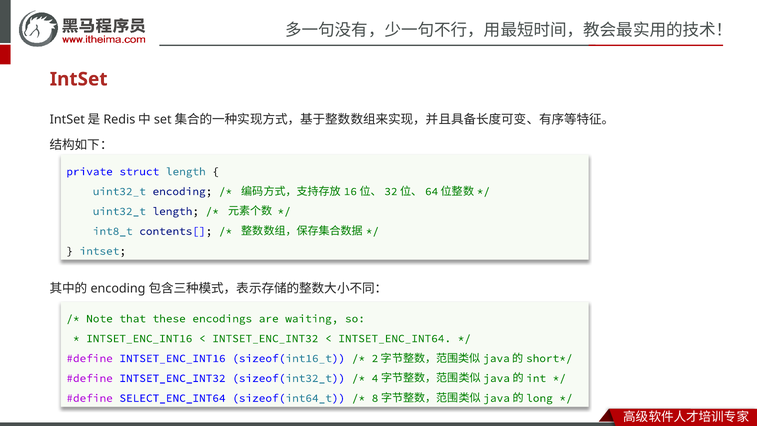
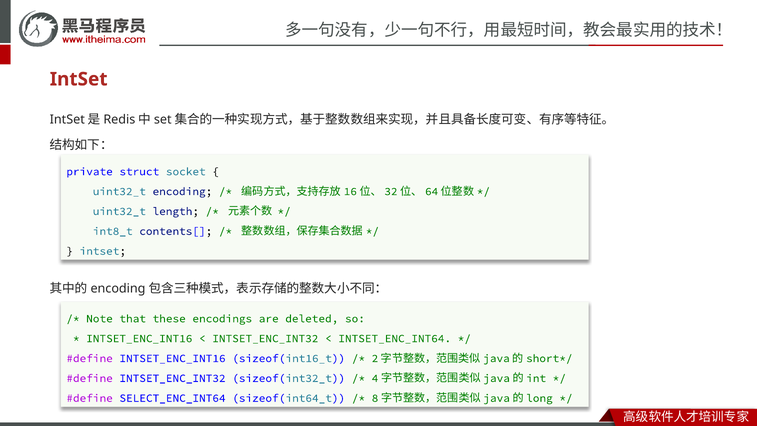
struct length: length -> socket (186, 171)
waiting: waiting -> deleted (312, 318)
